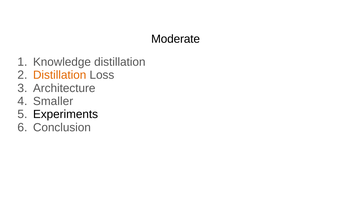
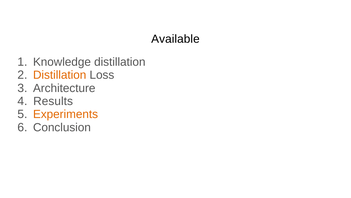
Moderate: Moderate -> Available (175, 39)
Smaller: Smaller -> Results (53, 101)
Experiments colour: black -> orange (66, 114)
